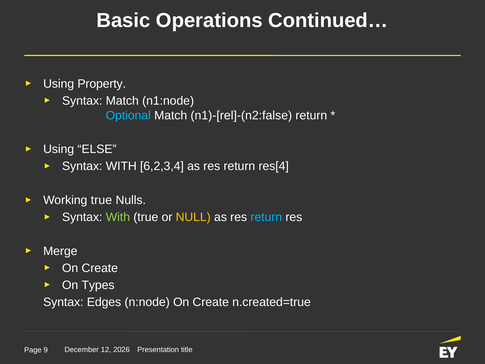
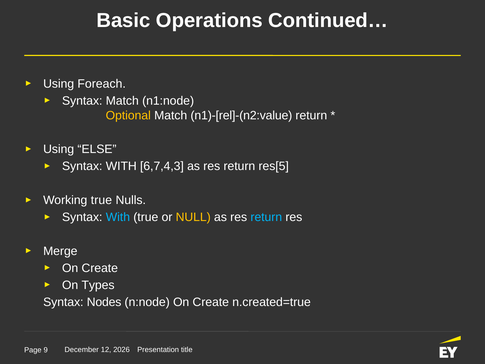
Property: Property -> Foreach (102, 84)
Optional colour: light blue -> yellow (128, 115)
n1)-[rel]-(n2:false: n1)-[rel]-(n2:false -> n1)-[rel]-(n2:value (241, 115)
6,2,3,4: 6,2,3,4 -> 6,7,4,3 (162, 166)
res[4: res[4 -> res[5 (274, 166)
With colour: light green -> light blue (118, 217)
Edges: Edges -> Nodes (104, 302)
